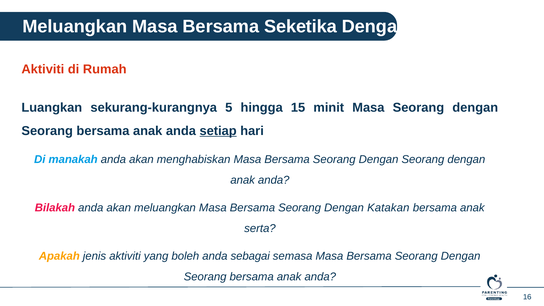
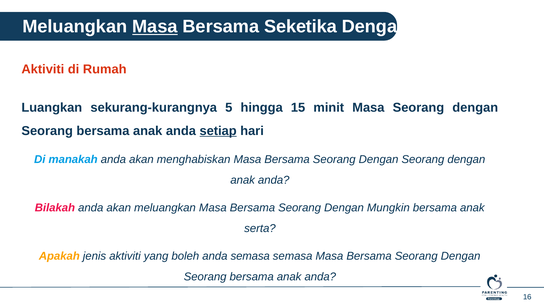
Masa underline: none -> present (155, 27)
Katakan: Katakan -> Mungkin (388, 208)
anda sebagai: sebagai -> semasa (250, 256)
